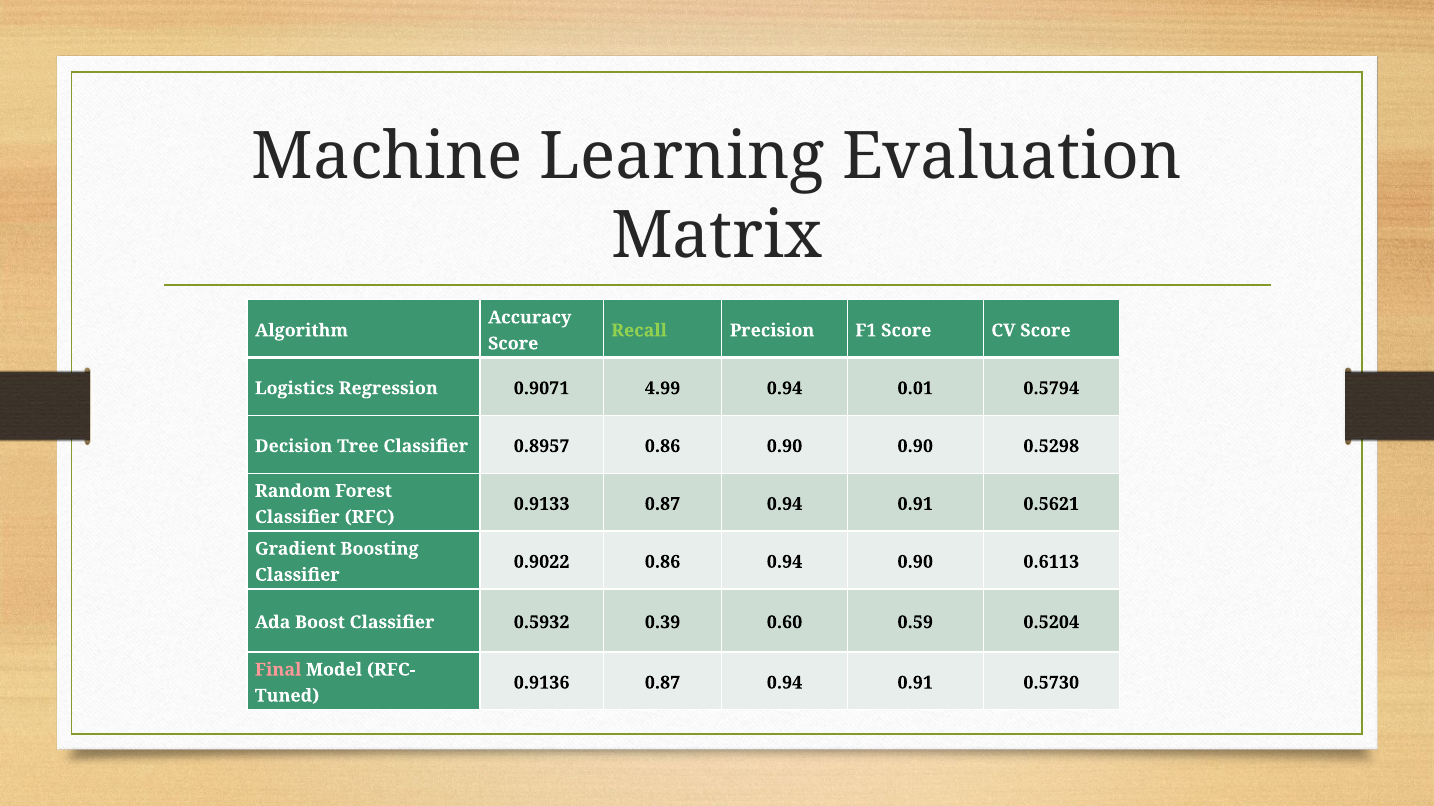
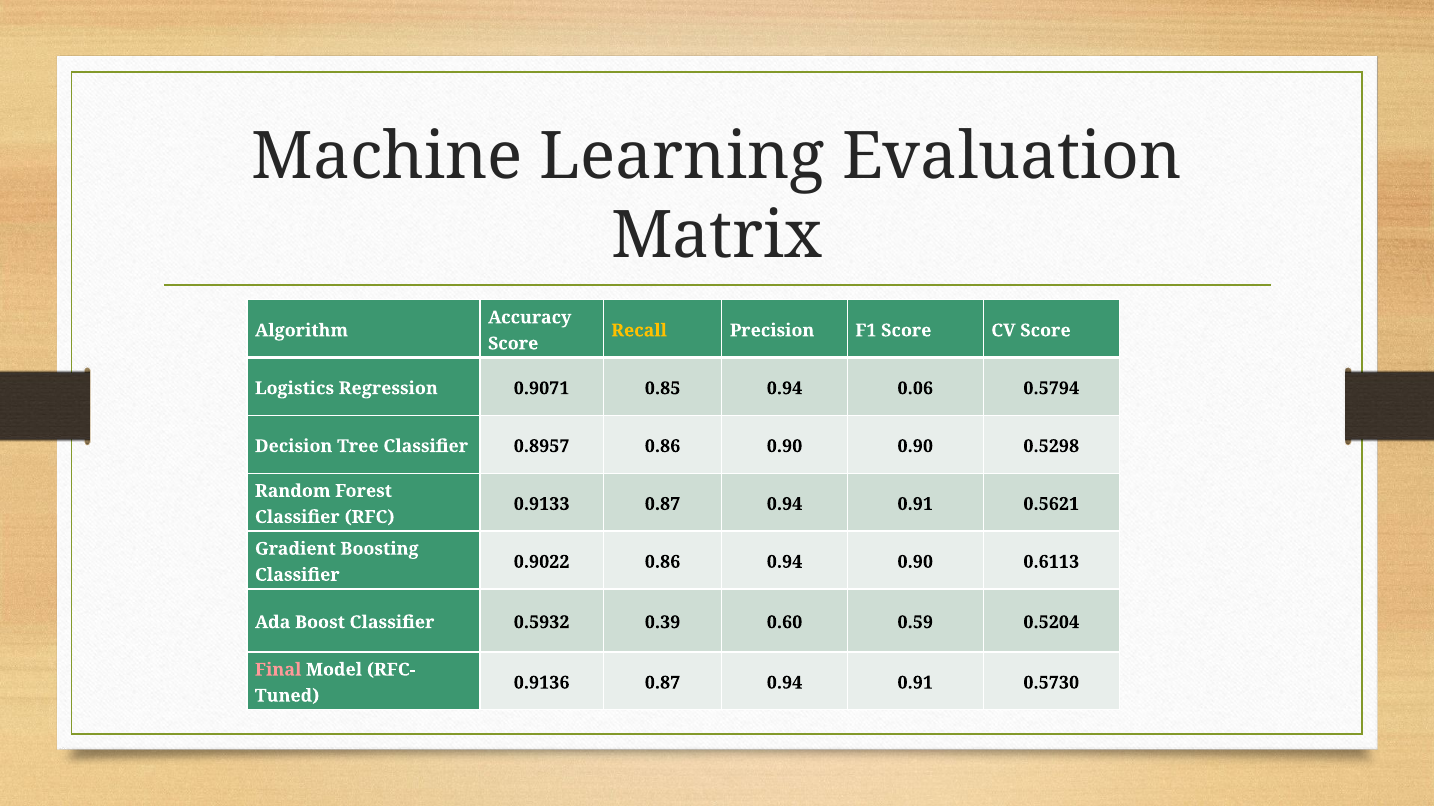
Recall colour: light green -> yellow (639, 331)
4.99: 4.99 -> 0.85 (663, 389)
0.01: 0.01 -> 0.06 (915, 389)
